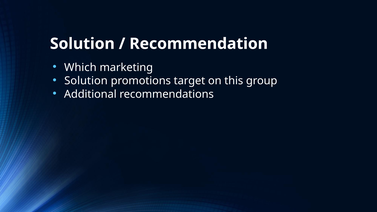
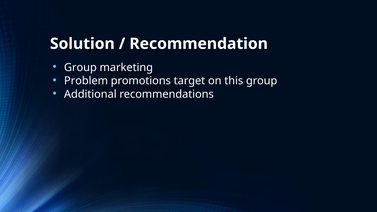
Which: Which -> Group (80, 67)
Solution: Solution -> Problem (86, 81)
